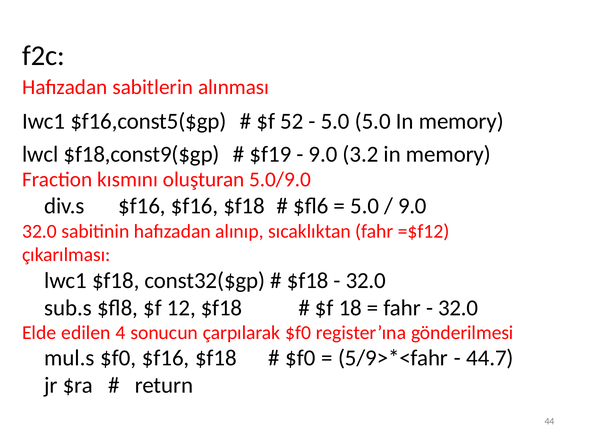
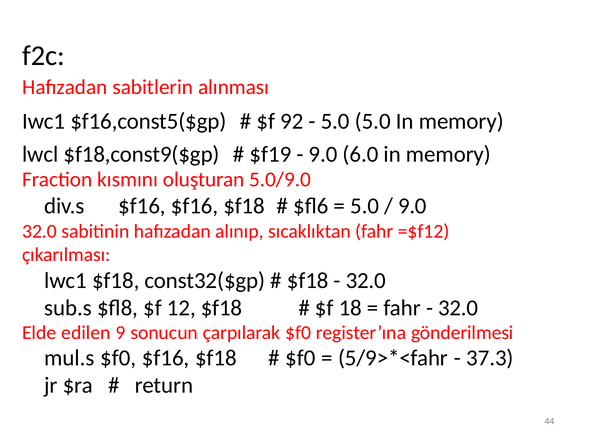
52: 52 -> 92 (292, 121)
3.2: 3.2 -> 6.0 (361, 155)
4: 4 -> 9 (120, 333)
44.7: 44.7 -> 37.3 (490, 358)
